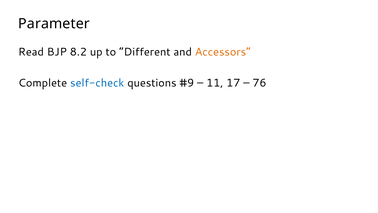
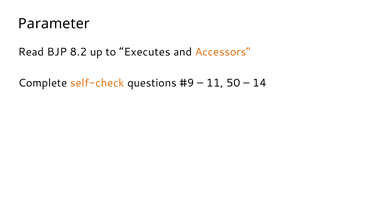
Different: Different -> Executes (145, 52)
self-check colour: blue -> orange (97, 83)
17: 17 -> 50 (233, 83)
76: 76 -> 14 (259, 83)
